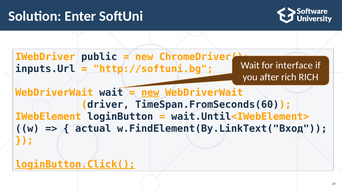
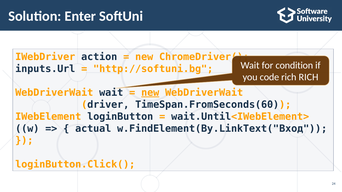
public: public -> action (99, 57)
interface: interface -> condition (294, 65)
after: after -> code (269, 77)
loginButton.Click( underline: present -> none (75, 165)
